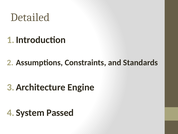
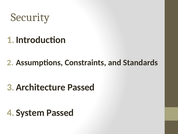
Detailed: Detailed -> Security (30, 17)
Engine: Engine -> Passed (81, 87)
